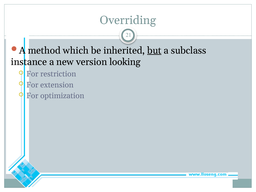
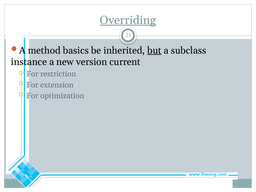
Overriding underline: none -> present (128, 20)
which: which -> basics (76, 50)
looking: looking -> current (125, 62)
